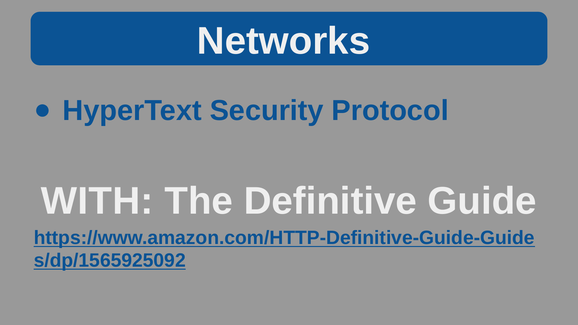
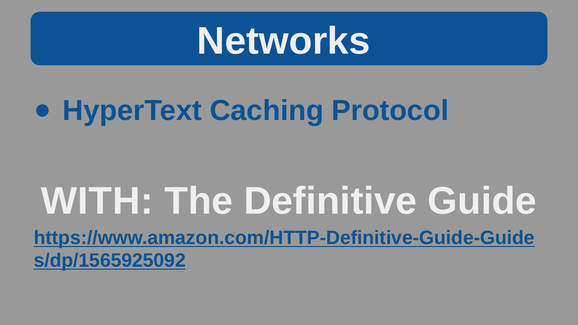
Security: Security -> Caching (267, 111)
